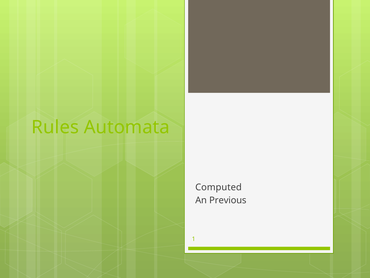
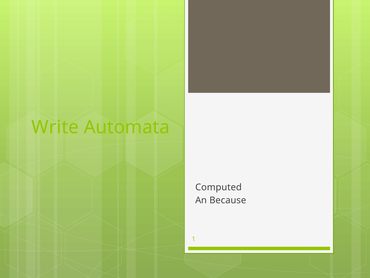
Rules: Rules -> Write (55, 127)
Previous: Previous -> Because (228, 200)
